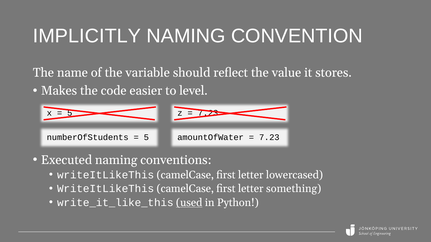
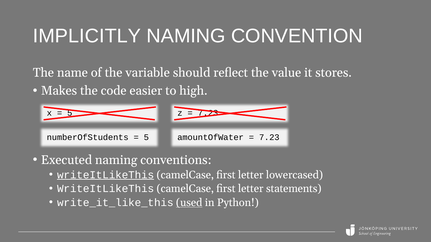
level: level -> high (193, 91)
writeItLikeThis underline: none -> present (106, 175)
something: something -> statements (294, 189)
